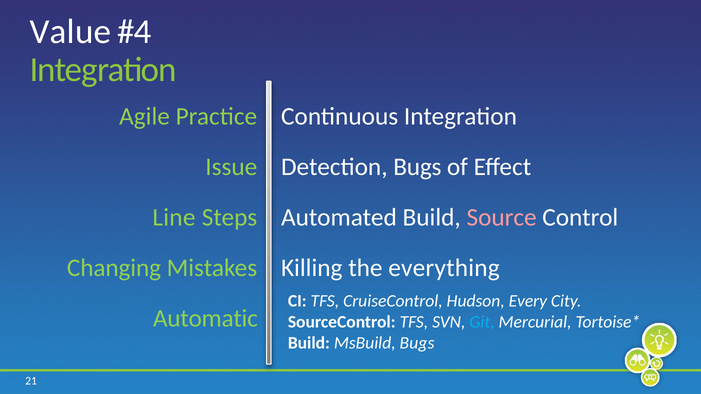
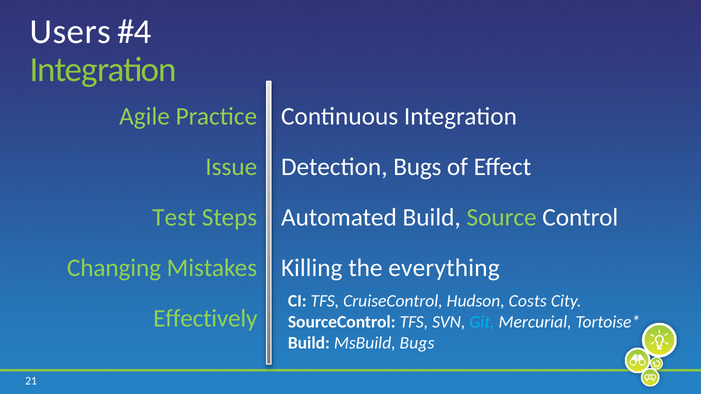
Value: Value -> Users (70, 32)
Line: Line -> Test (174, 218)
Source colour: pink -> light green (502, 218)
Every: Every -> Costs (528, 301)
Automatic: Automatic -> Effectively (205, 319)
